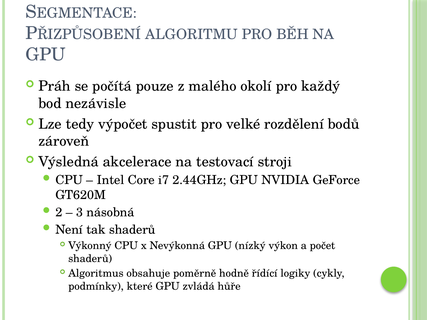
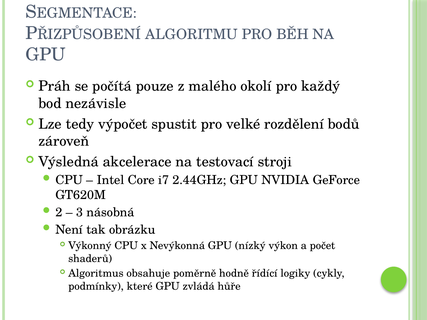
tak shaderů: shaderů -> obrázku (132, 230)
